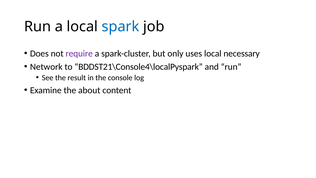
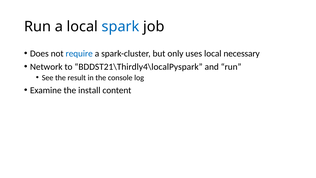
require colour: purple -> blue (79, 53)
BDDST21\Console4\localPyspark: BDDST21\Console4\localPyspark -> BDDST21\Thirdly4\localPyspark (139, 67)
about: about -> install (89, 90)
